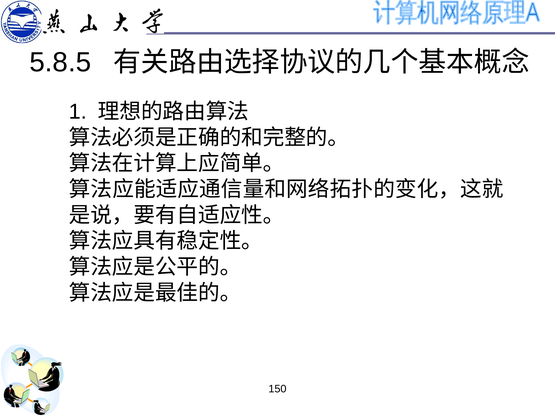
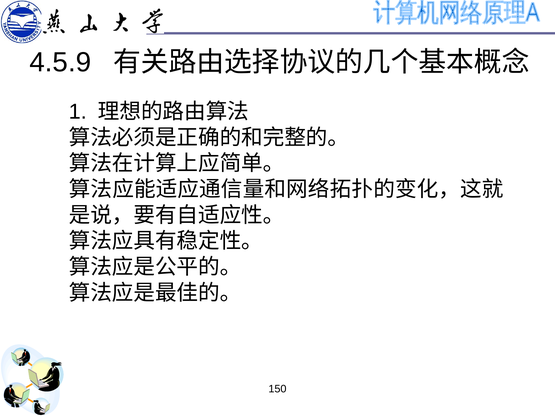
5.8.5: 5.8.5 -> 4.5.9 (60, 62)
